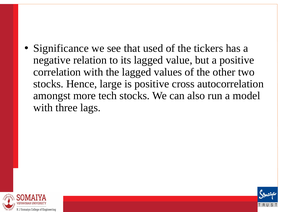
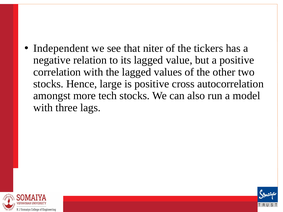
Significance: Significance -> Independent (61, 48)
used: used -> niter (153, 48)
